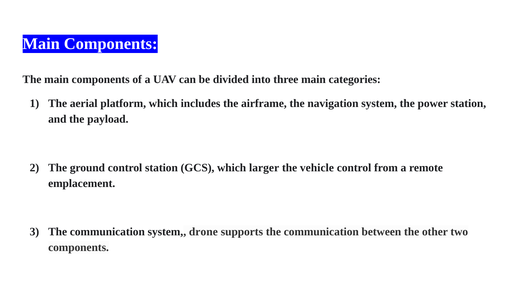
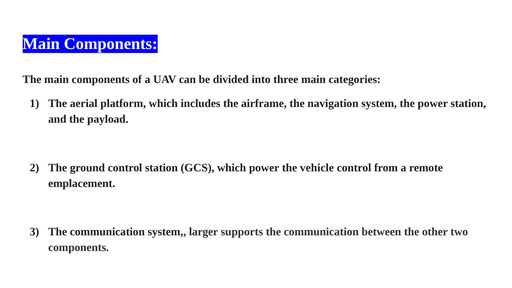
which larger: larger -> power (264, 168)
drone: drone -> larger (204, 232)
